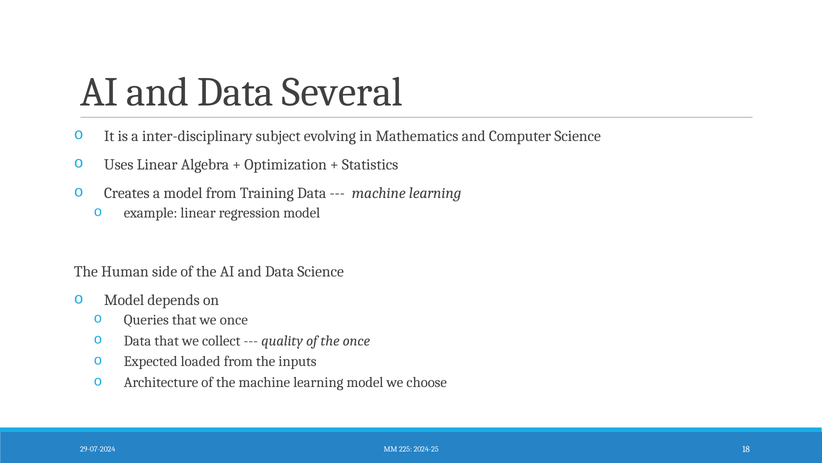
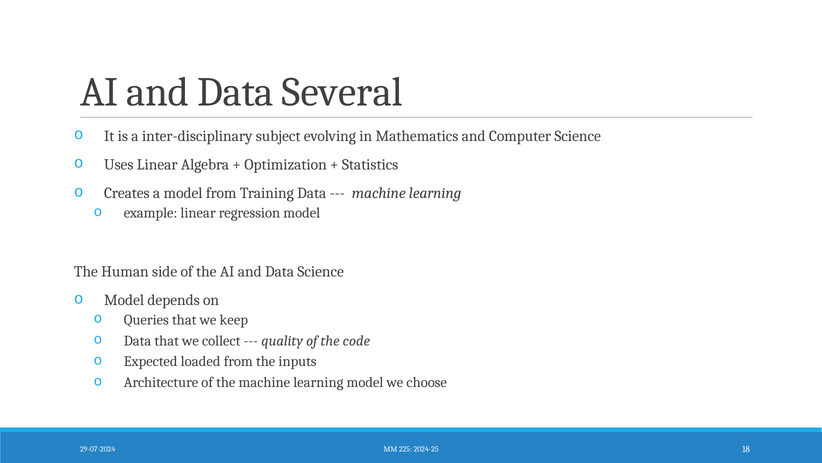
we once: once -> keep (234, 319)
the once: once -> code (356, 340)
